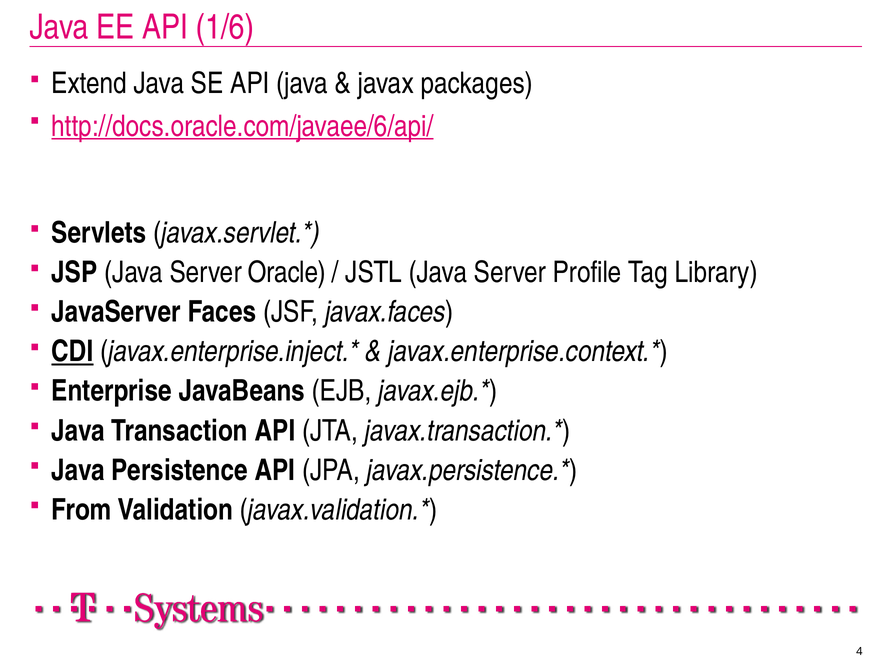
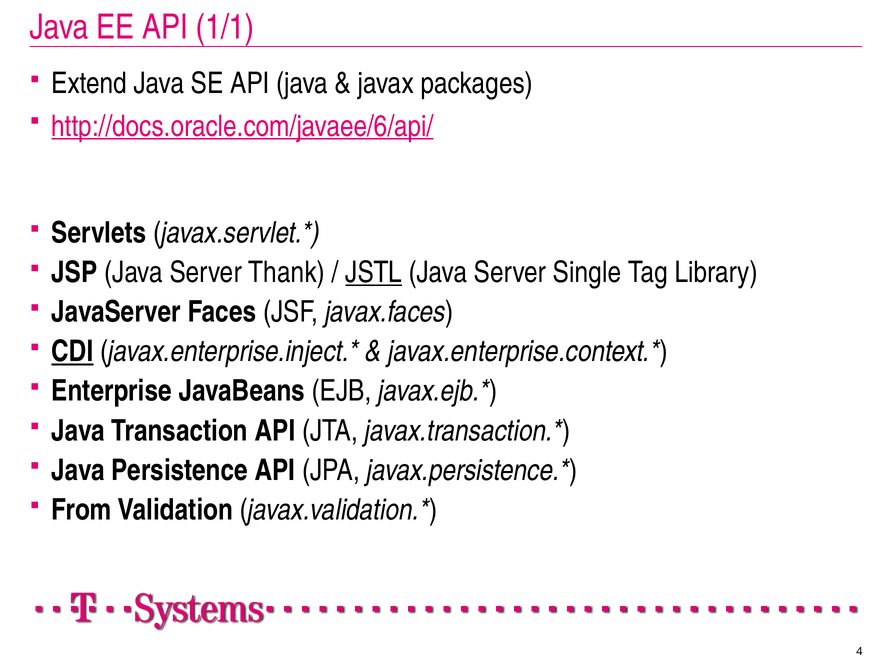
1/6: 1/6 -> 1/1 (225, 27)
Oracle: Oracle -> Thank (287, 273)
JSTL underline: none -> present (374, 273)
Profile: Profile -> Single (587, 273)
